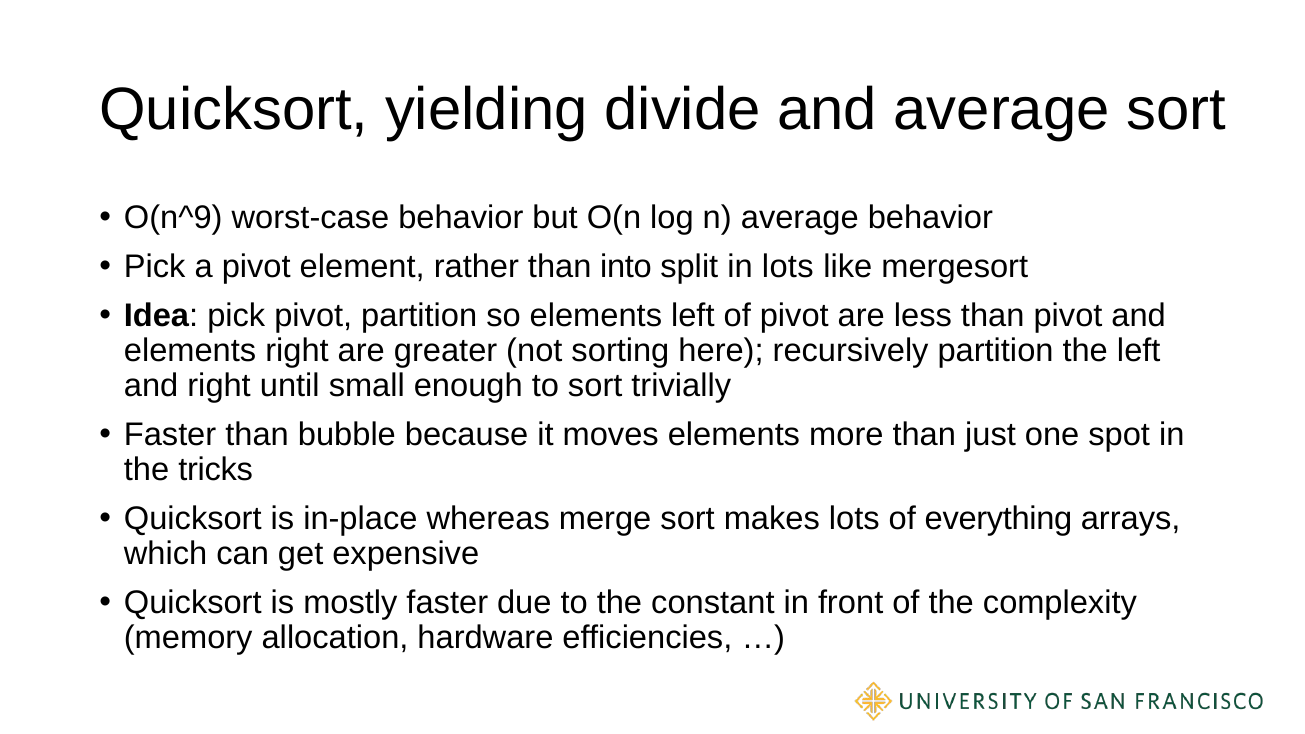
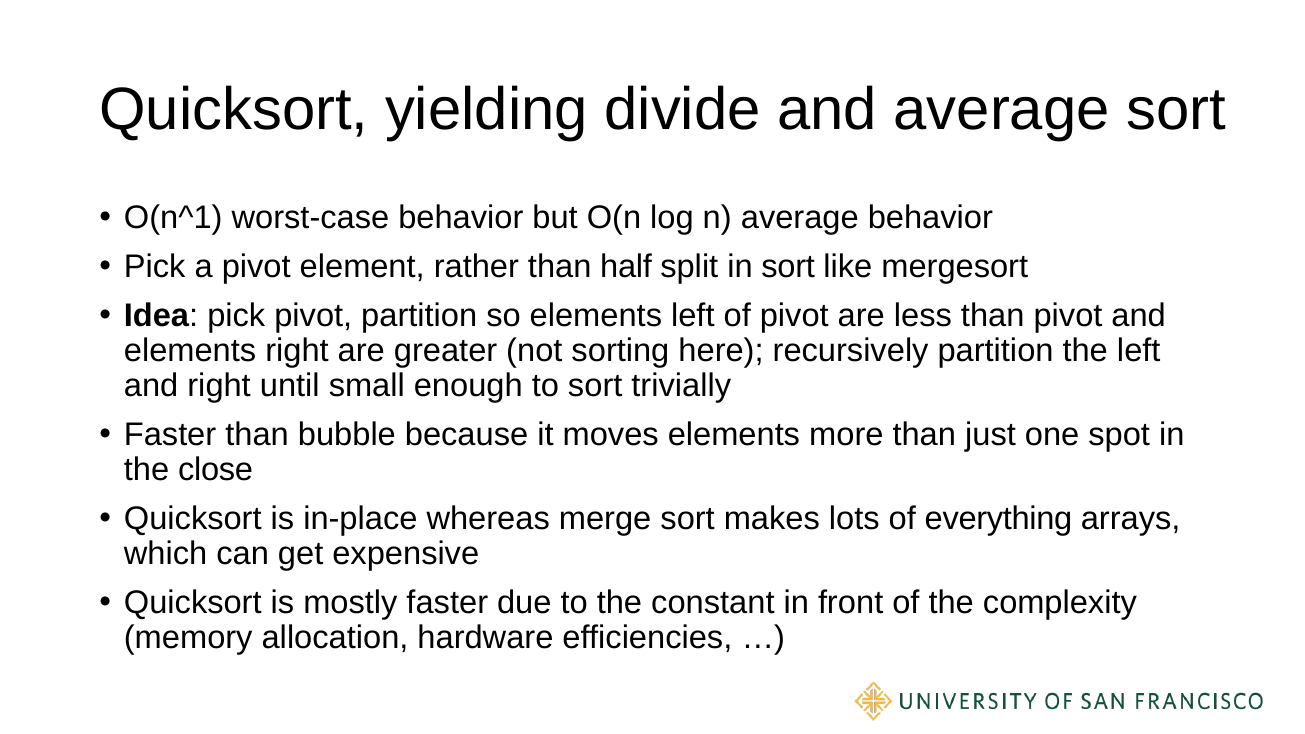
O(n^9: O(n^9 -> O(n^1 (173, 218)
into: into -> half (626, 267)
in lots: lots -> sort (788, 267)
tricks: tricks -> close (216, 470)
